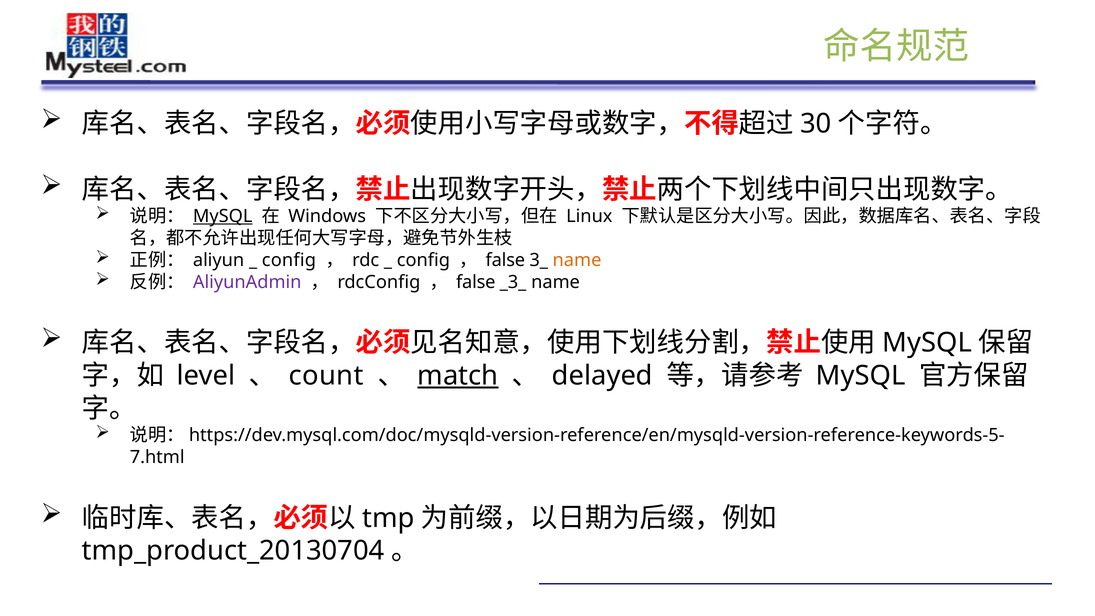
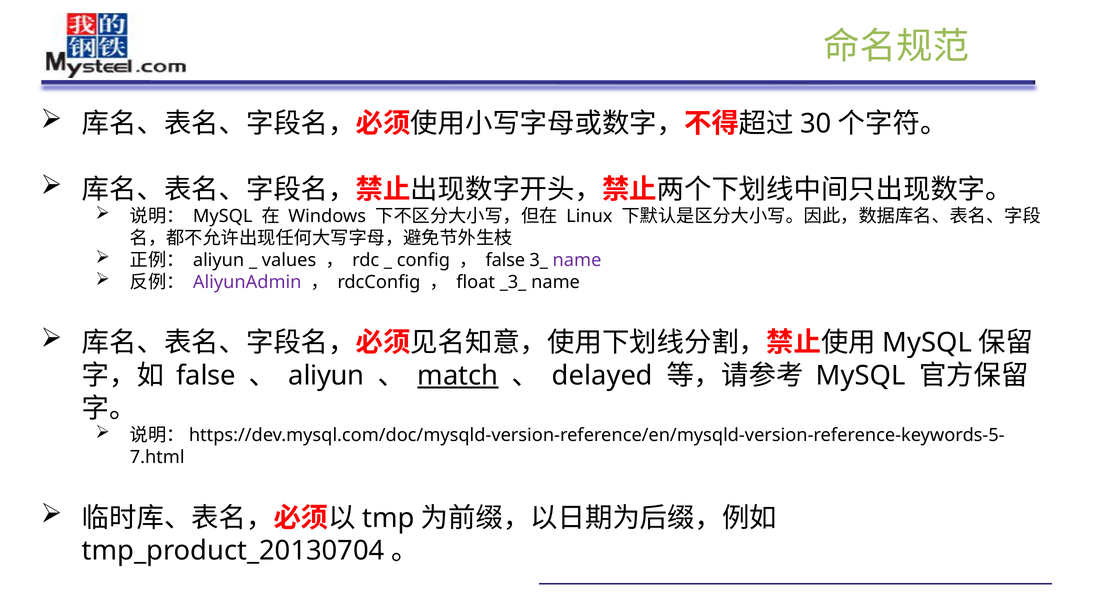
MySQL underline: present -> none (223, 216)
config: config -> values (289, 260)
name colour: orange -> purple (577, 260)
false: false -> float (476, 282)
level: level -> false (206, 376)
count: count -> aliyun (326, 376)
